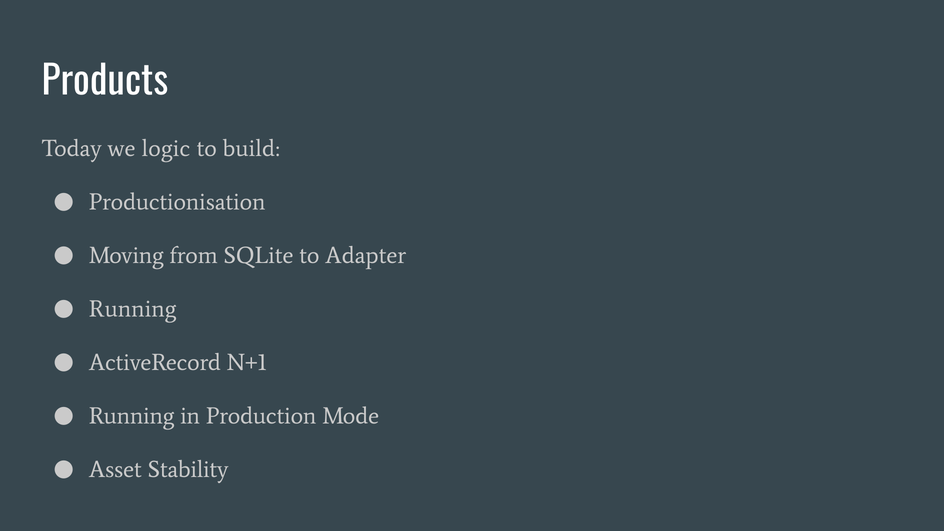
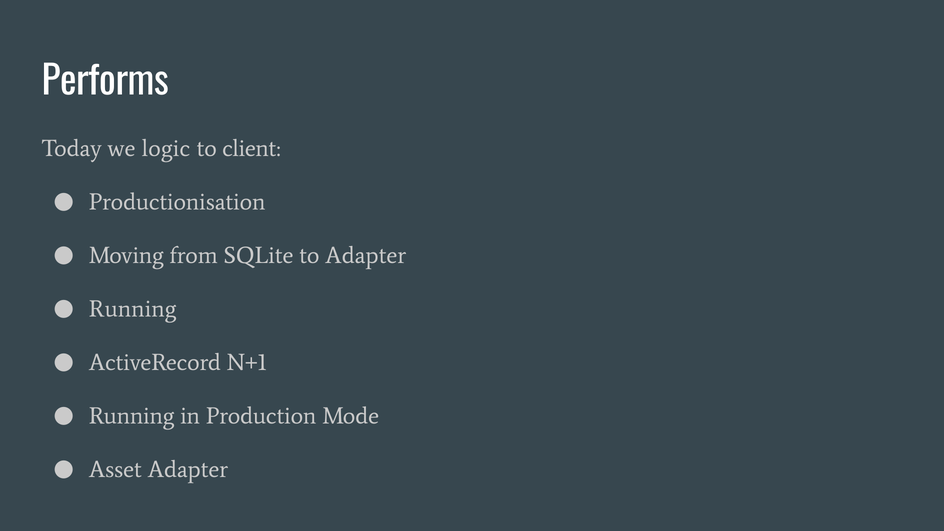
Products: Products -> Performs (105, 82)
build: build -> client (251, 148)
Asset Stability: Stability -> Adapter (188, 470)
